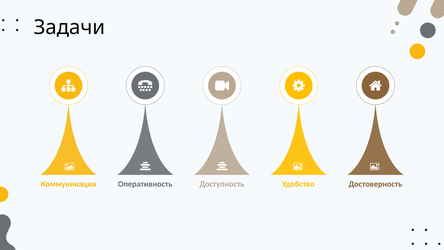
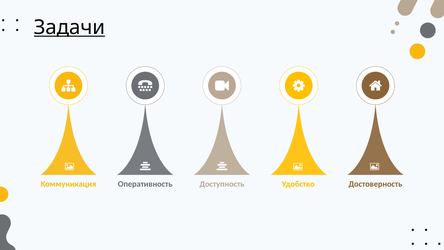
Задачи underline: none -> present (70, 27)
